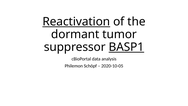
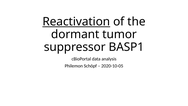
BASP1 underline: present -> none (126, 47)
